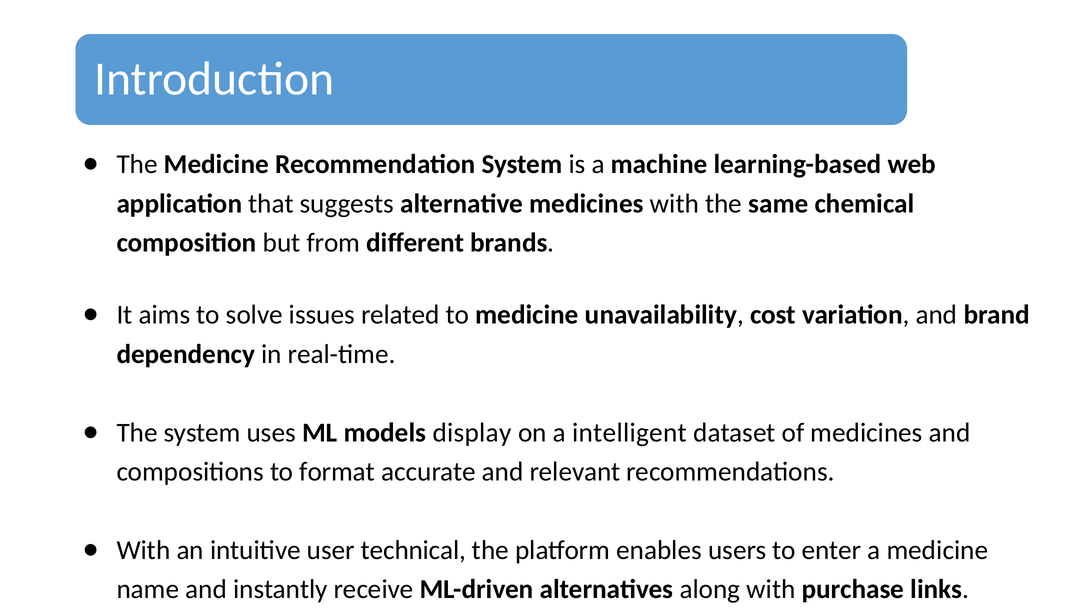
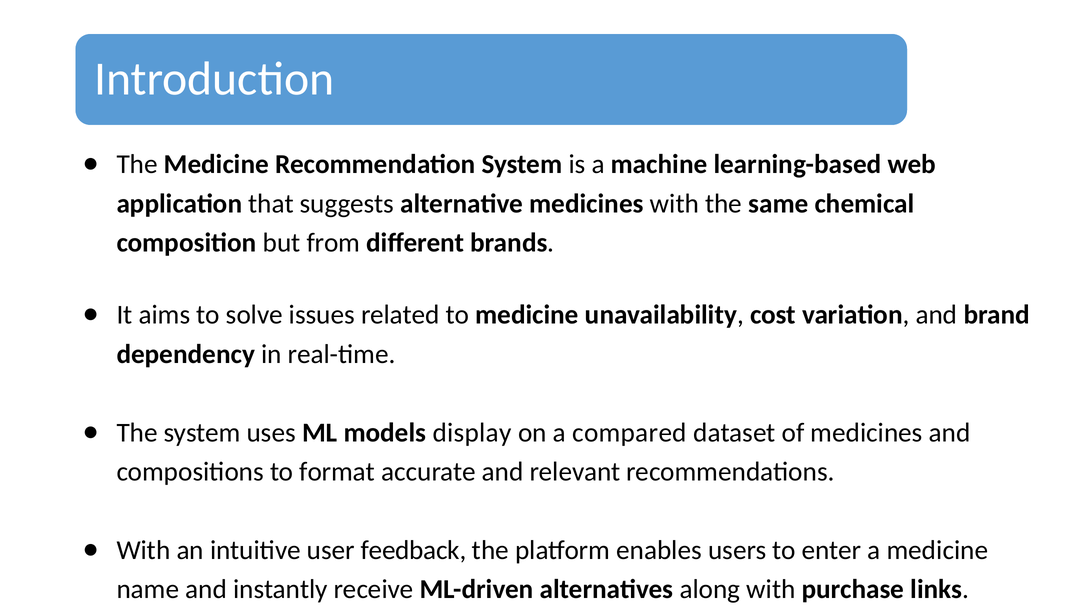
intelligent: intelligent -> compared (630, 433)
technical: technical -> feedback (414, 550)
